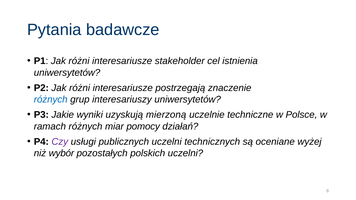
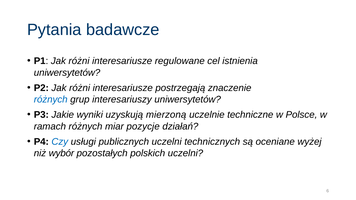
stakeholder: stakeholder -> regulowane (180, 61)
pomocy: pomocy -> pozycje (143, 127)
Czy colour: purple -> blue (60, 142)
